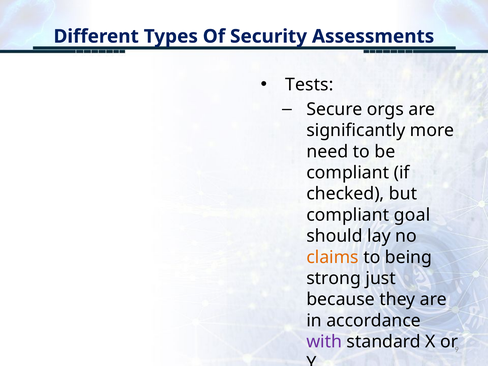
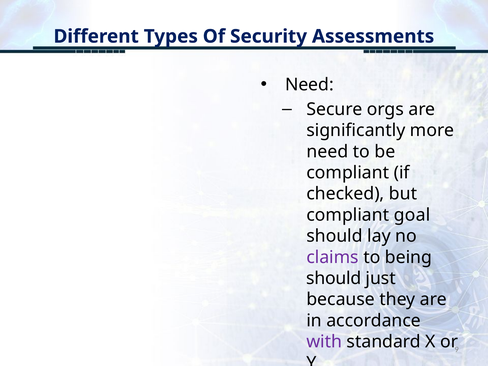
Tests: Tests -> Need (309, 85)
claims colour: orange -> purple (333, 257)
strong: strong -> should (334, 278)
